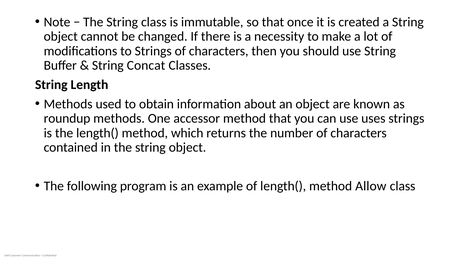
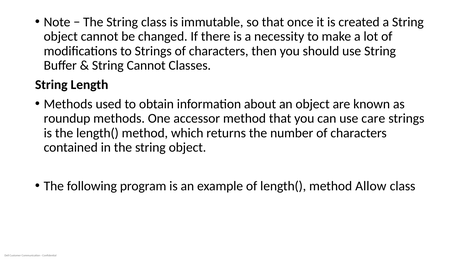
String Concat: Concat -> Cannot (146, 65)
uses: uses -> care (373, 118)
